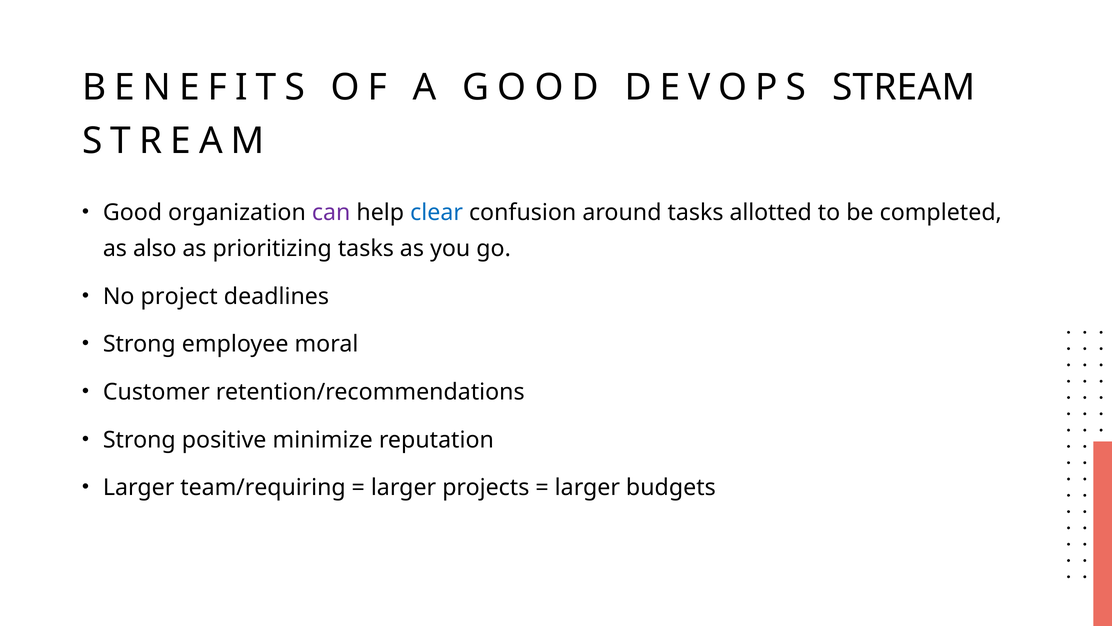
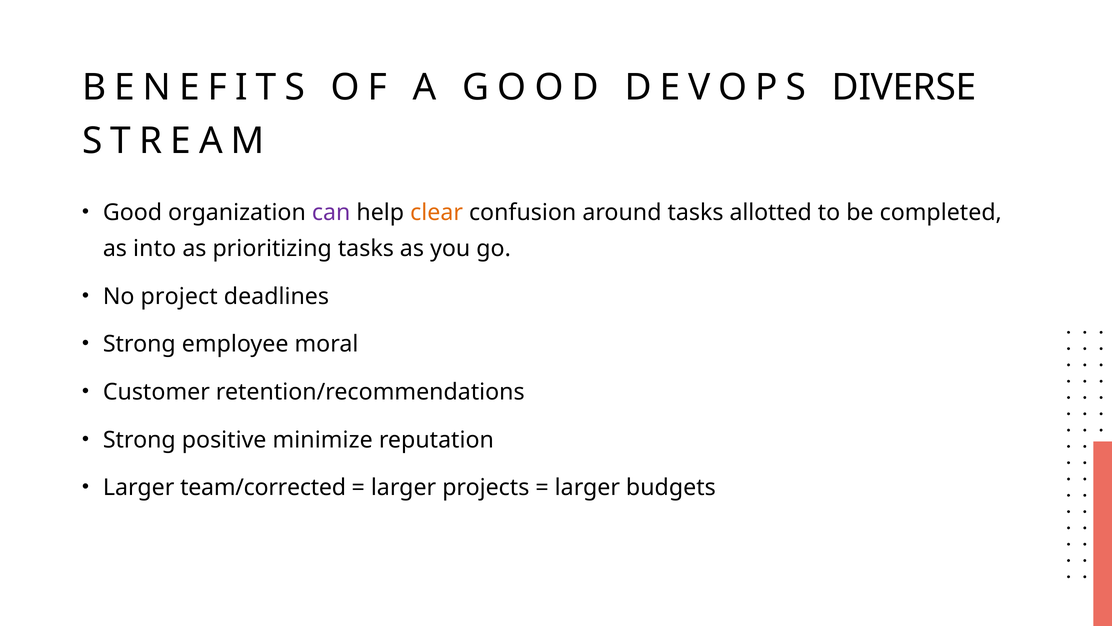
DEVOPS STREAM: STREAM -> DIVERSE (904, 87)
clear colour: blue -> orange (437, 212)
also: also -> into (155, 248)
team/requiring: team/requiring -> team/corrected (263, 487)
